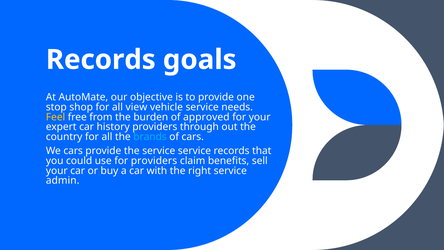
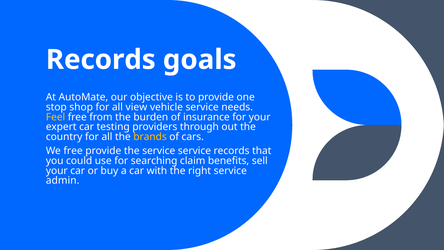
approved: approved -> insurance (206, 117)
history: history -> testing (113, 127)
brands colour: light blue -> yellow (150, 137)
We cars: cars -> free (73, 151)
for providers: providers -> searching (154, 161)
